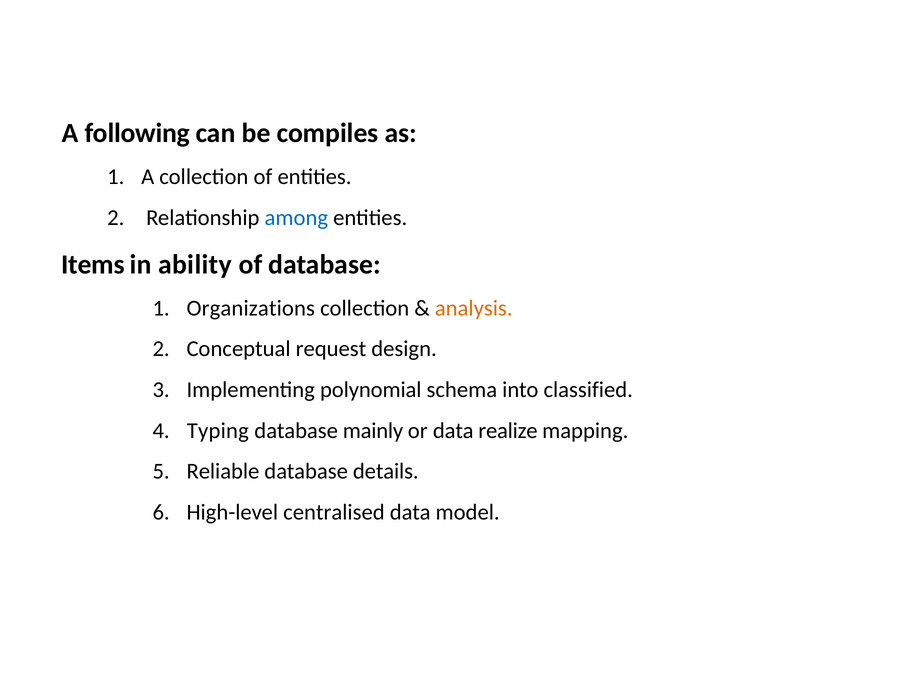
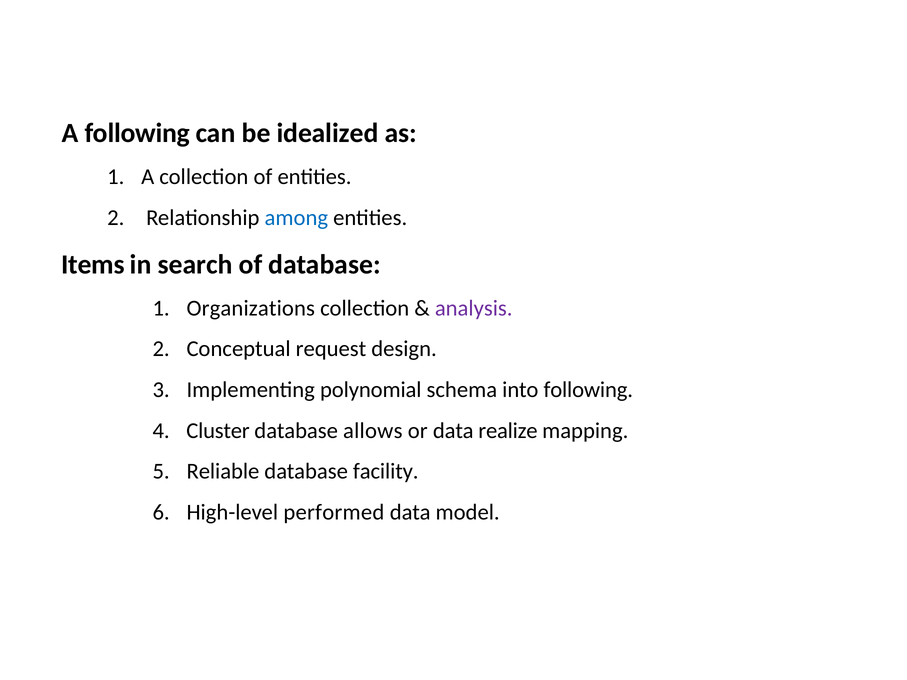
compiles: compiles -> idealized (328, 133)
ability: ability -> search (195, 265)
analysis colour: orange -> purple (474, 308)
into classified: classified -> following (588, 390)
Typing: Typing -> Cluster (218, 431)
mainly: mainly -> allows (373, 431)
details: details -> facility (386, 472)
centralised: centralised -> performed (334, 512)
